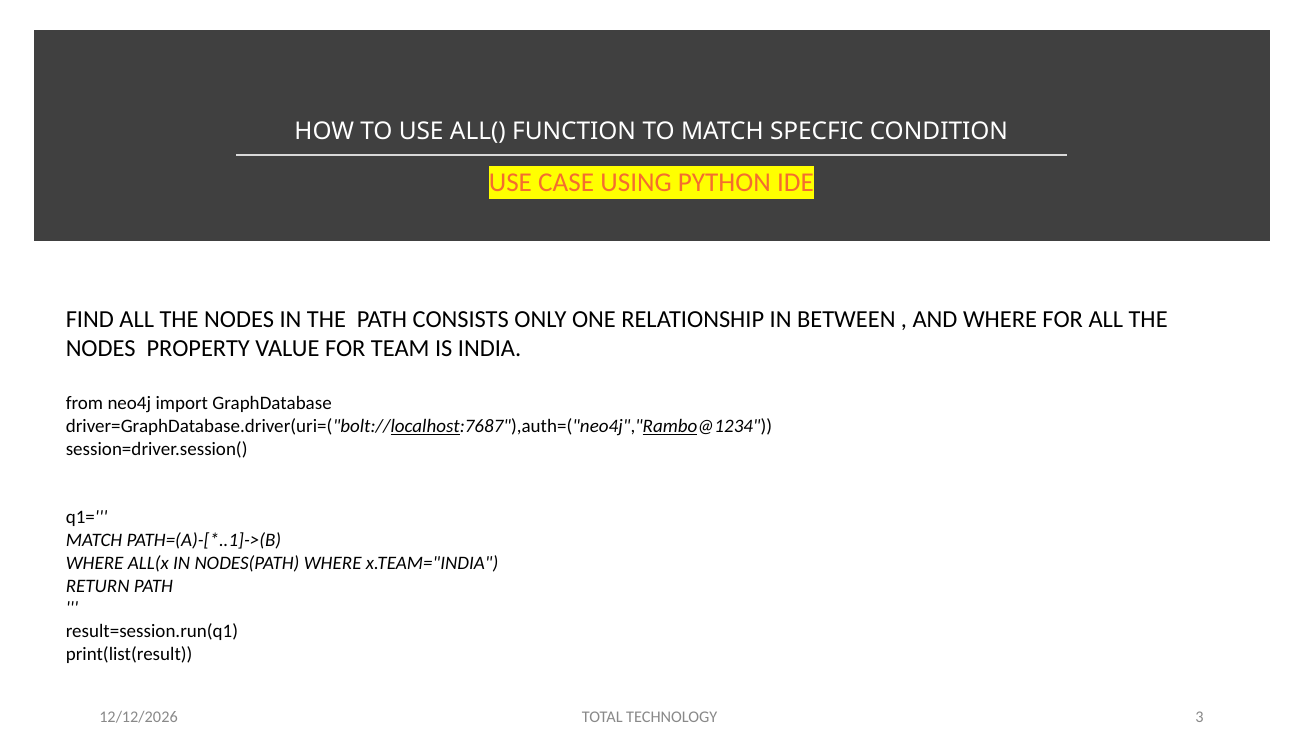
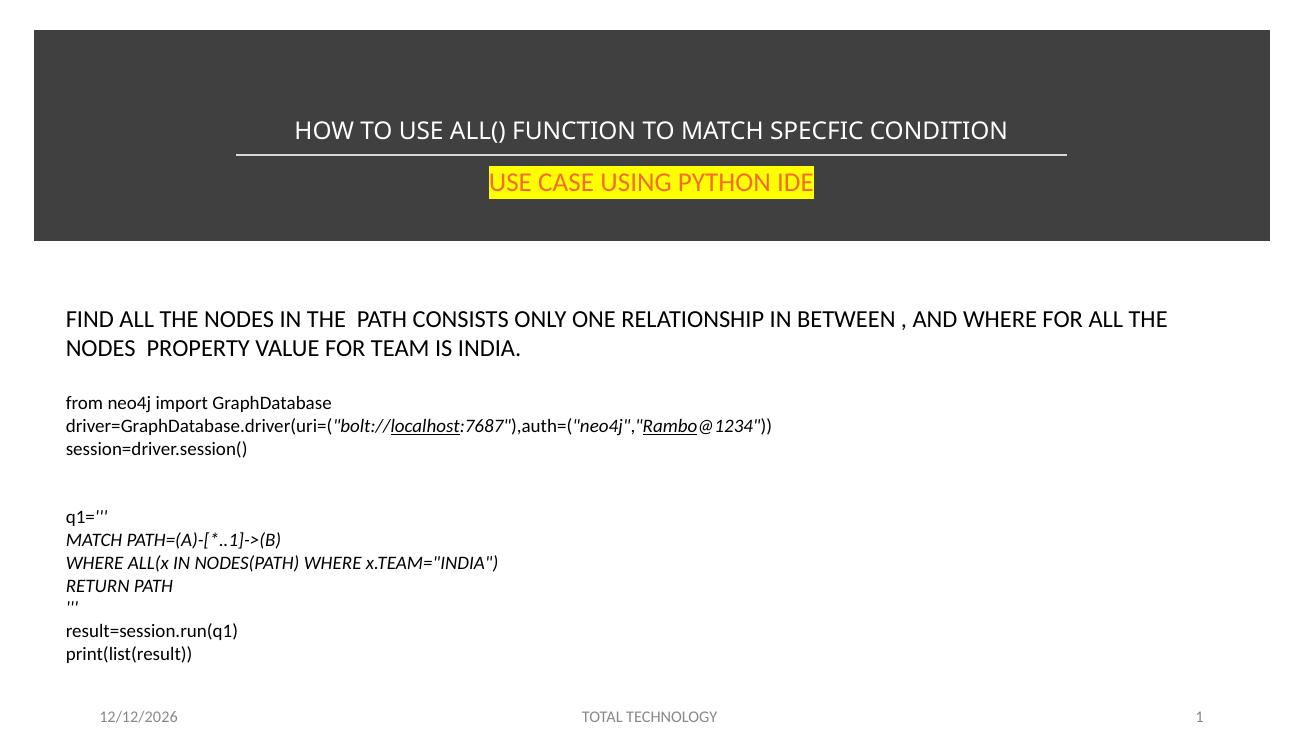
3: 3 -> 1 (1200, 717)
